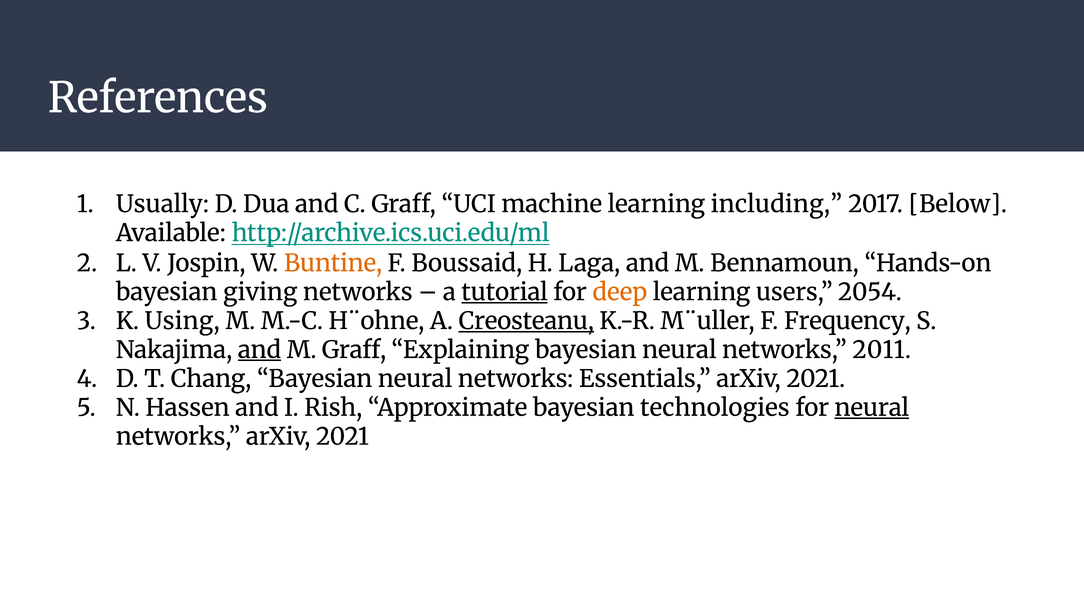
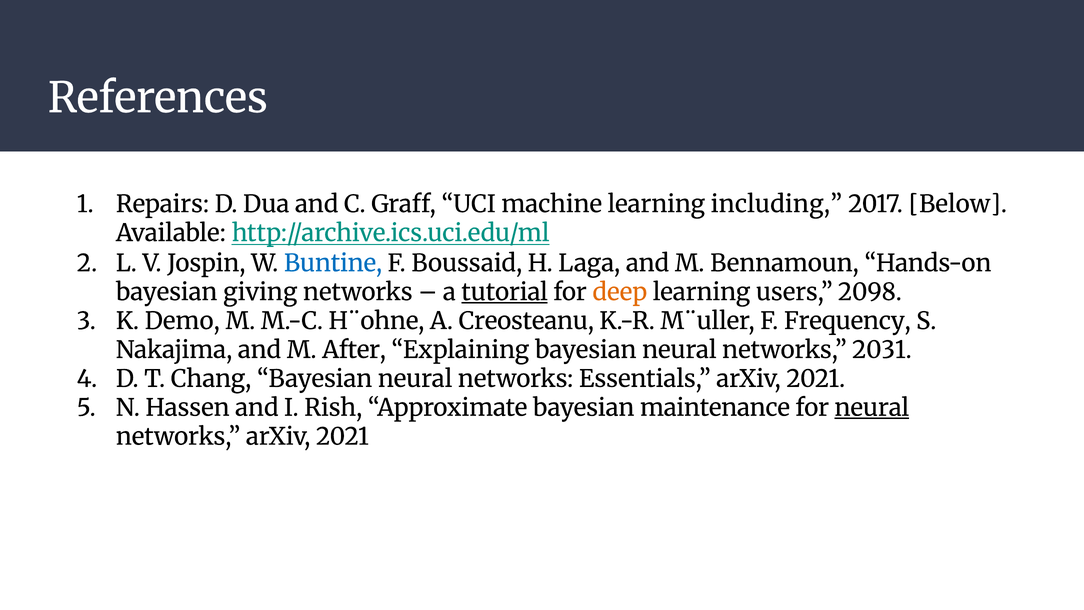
Usually: Usually -> Repairs (162, 204)
Buntine colour: orange -> blue (333, 263)
2054: 2054 -> 2098 (870, 292)
Using: Using -> Demo (182, 321)
Creosteanu underline: present -> none (526, 321)
and underline: present -> none (259, 350)
M Graff: Graff -> After (354, 350)
2011: 2011 -> 2031 (882, 350)
technologies: technologies -> maintenance (715, 408)
